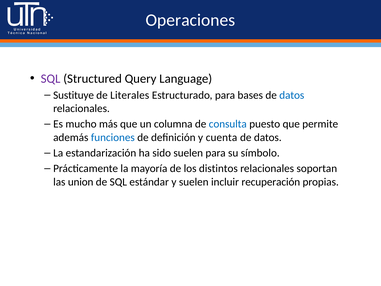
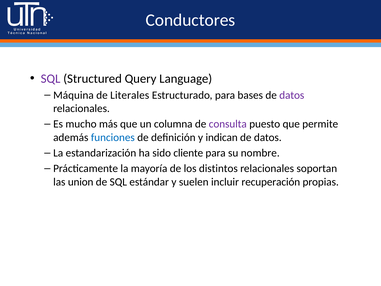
Operaciones: Operaciones -> Conductores (190, 20)
Sustituye: Sustituye -> Máquina (73, 95)
datos colour: blue -> purple (292, 95)
consulta colour: blue -> purple (228, 124)
cuenta: cuenta -> indican (222, 137)
sido suelen: suelen -> cliente (188, 153)
símbolo: símbolo -> nombre (260, 153)
